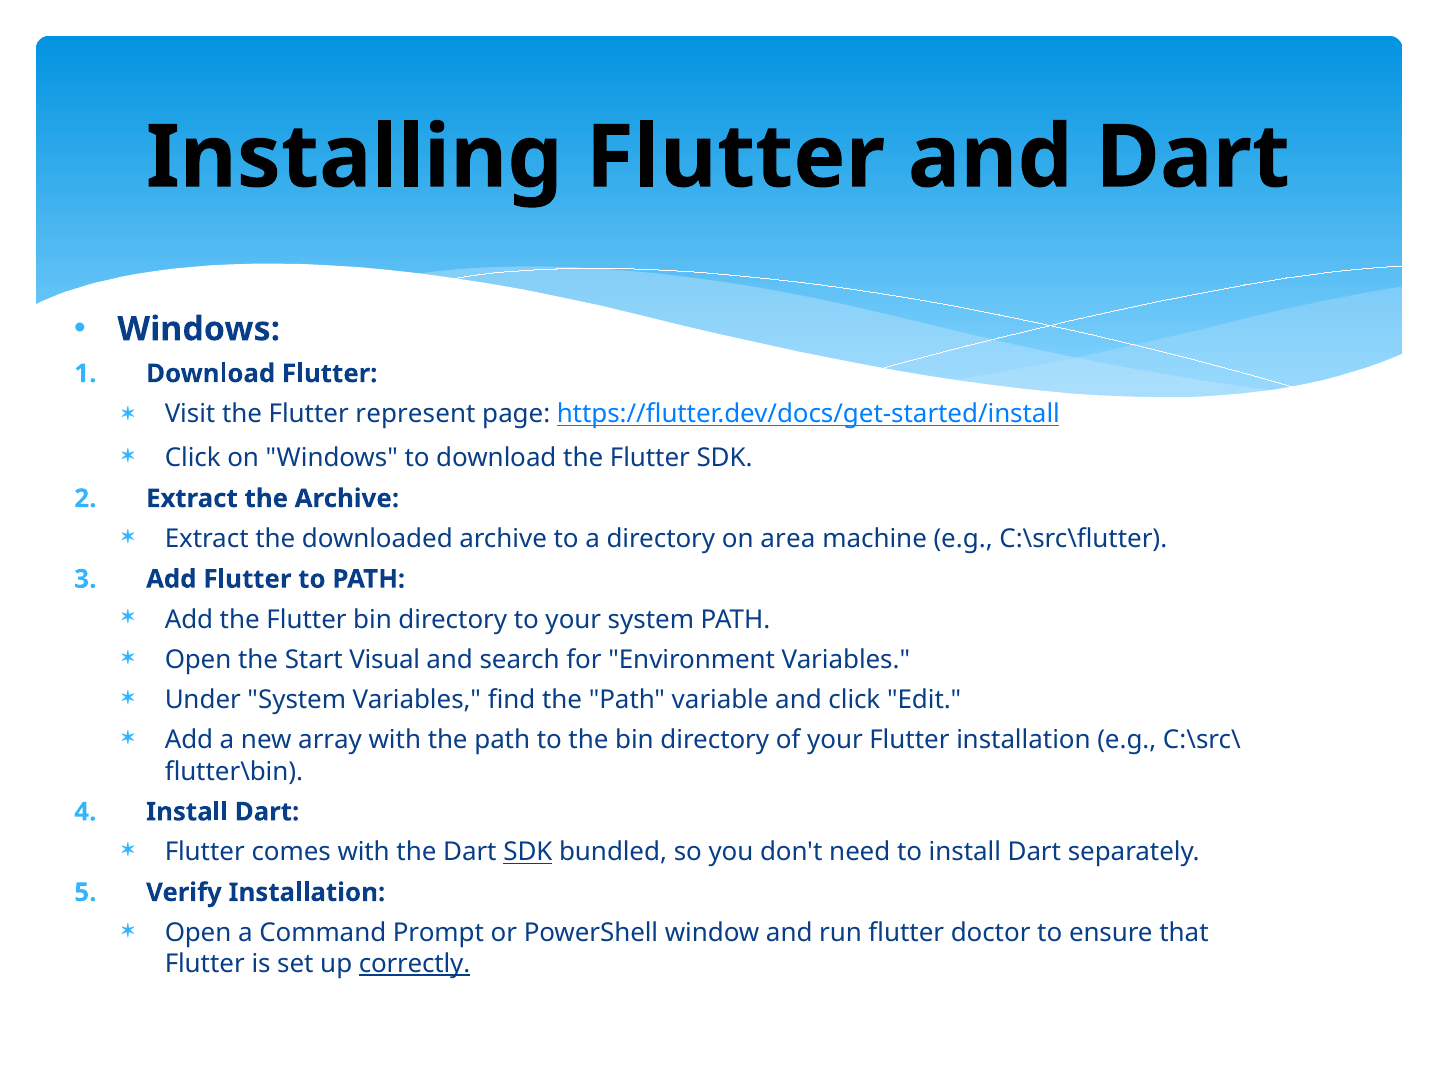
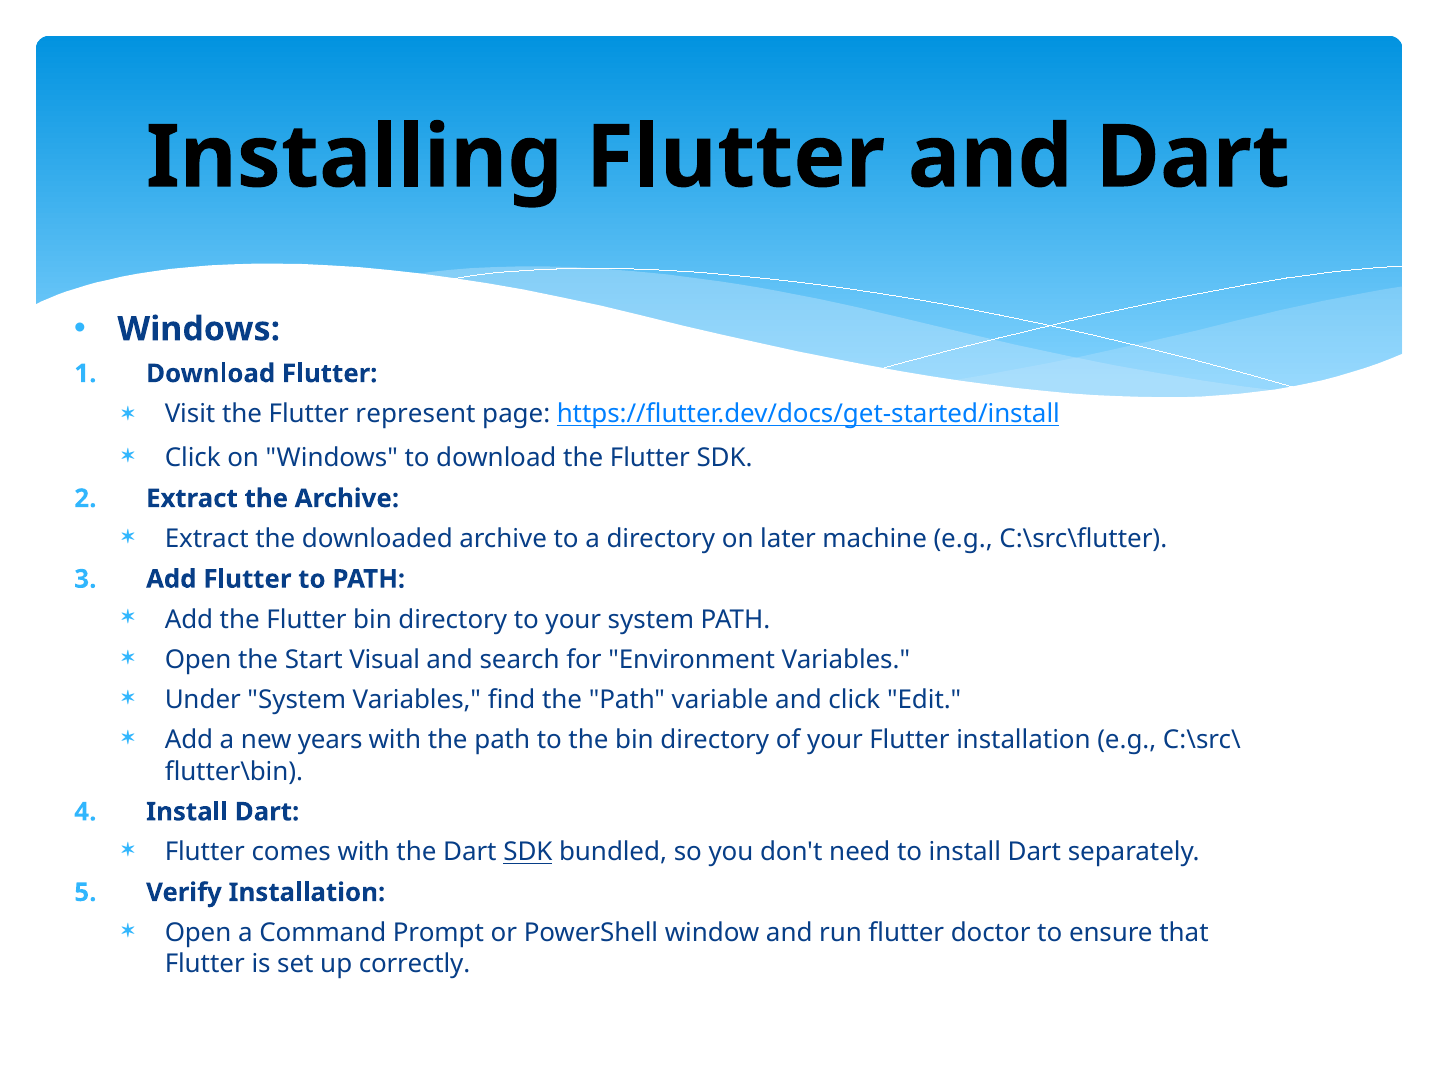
area: area -> later (788, 539)
array: array -> years (330, 741)
correctly underline: present -> none (415, 965)
